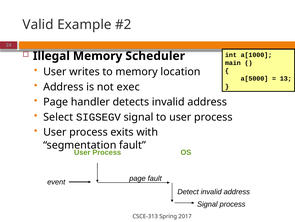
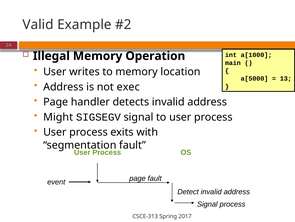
Scheduler: Scheduler -> Operation (155, 56)
Select: Select -> Might (58, 117)
